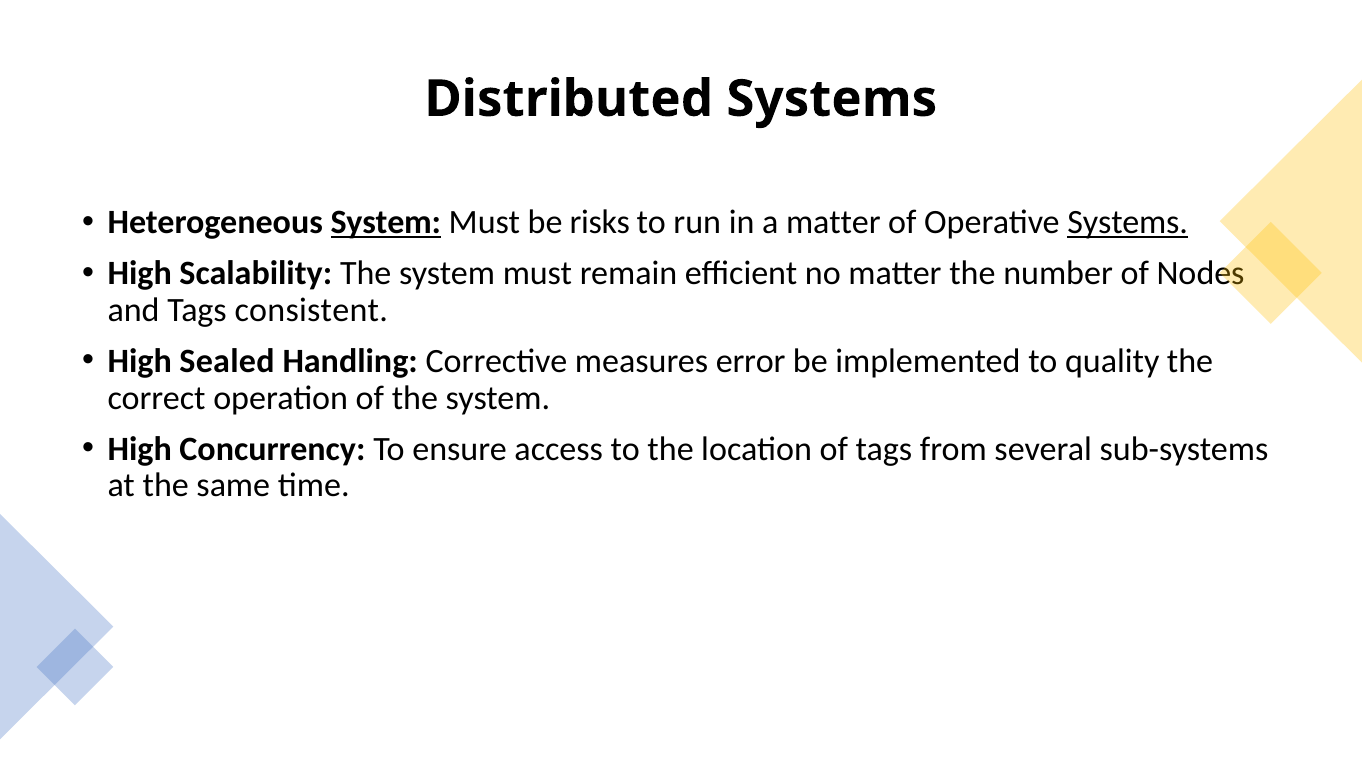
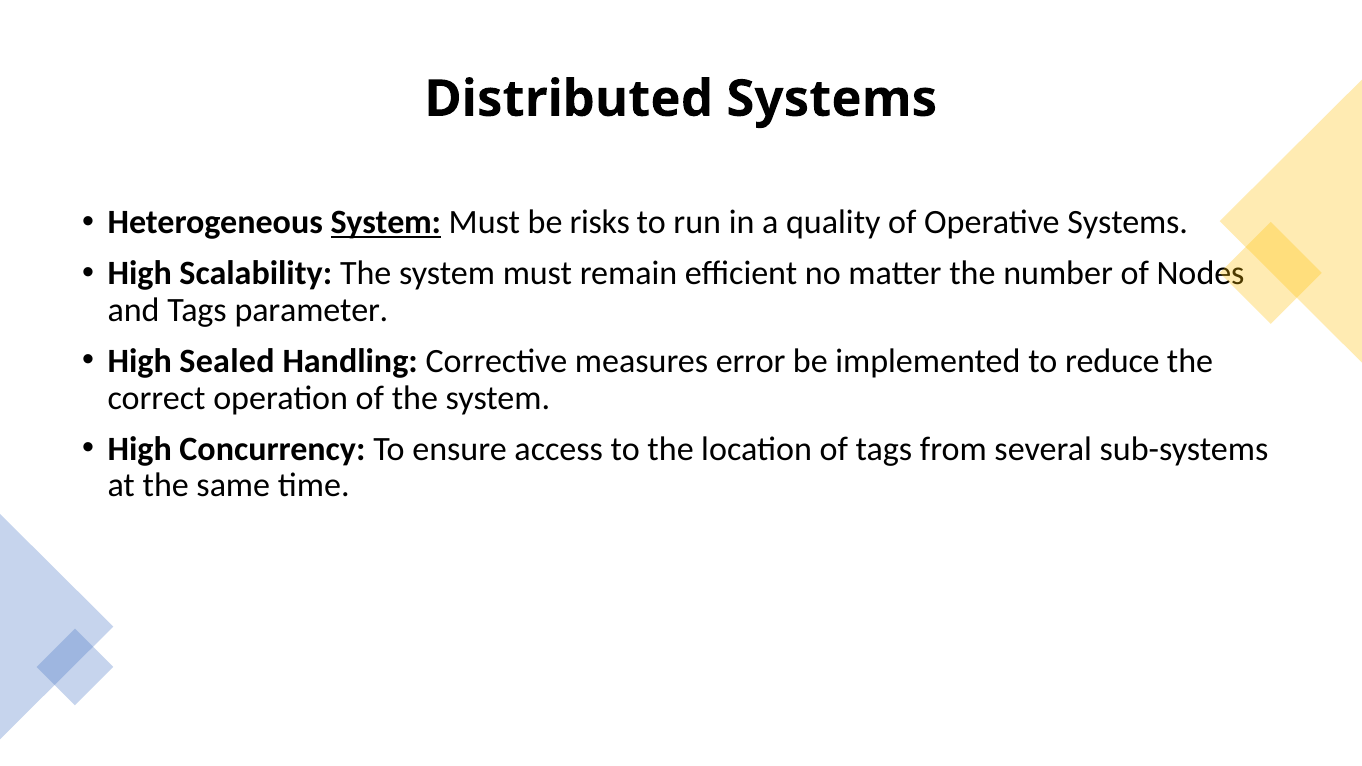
a matter: matter -> quality (833, 222)
Systems underline: present -> none (1128, 222)
consistent: consistent -> parameter (311, 310)
quality: quality -> reduce (1112, 361)
